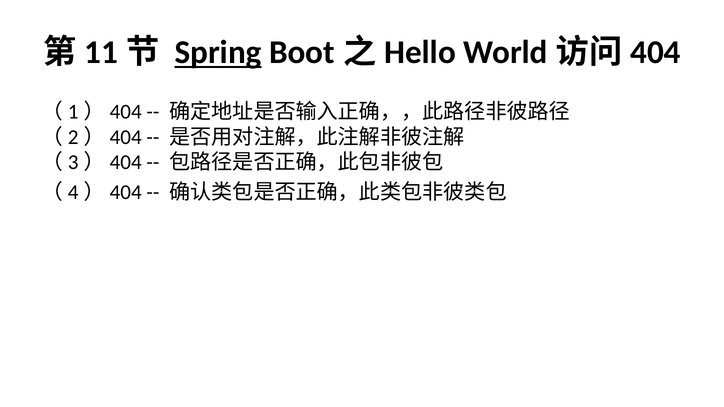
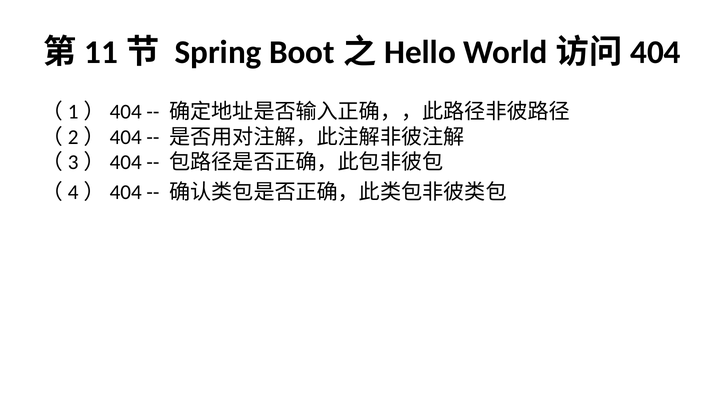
Spring underline: present -> none (218, 53)
